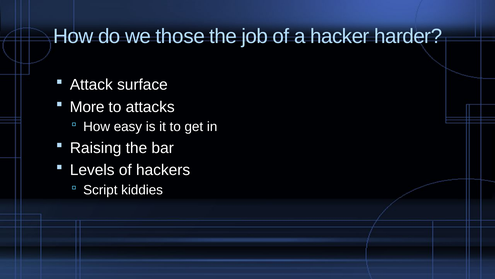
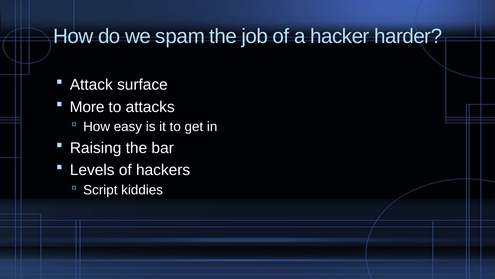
those: those -> spam (180, 36)
